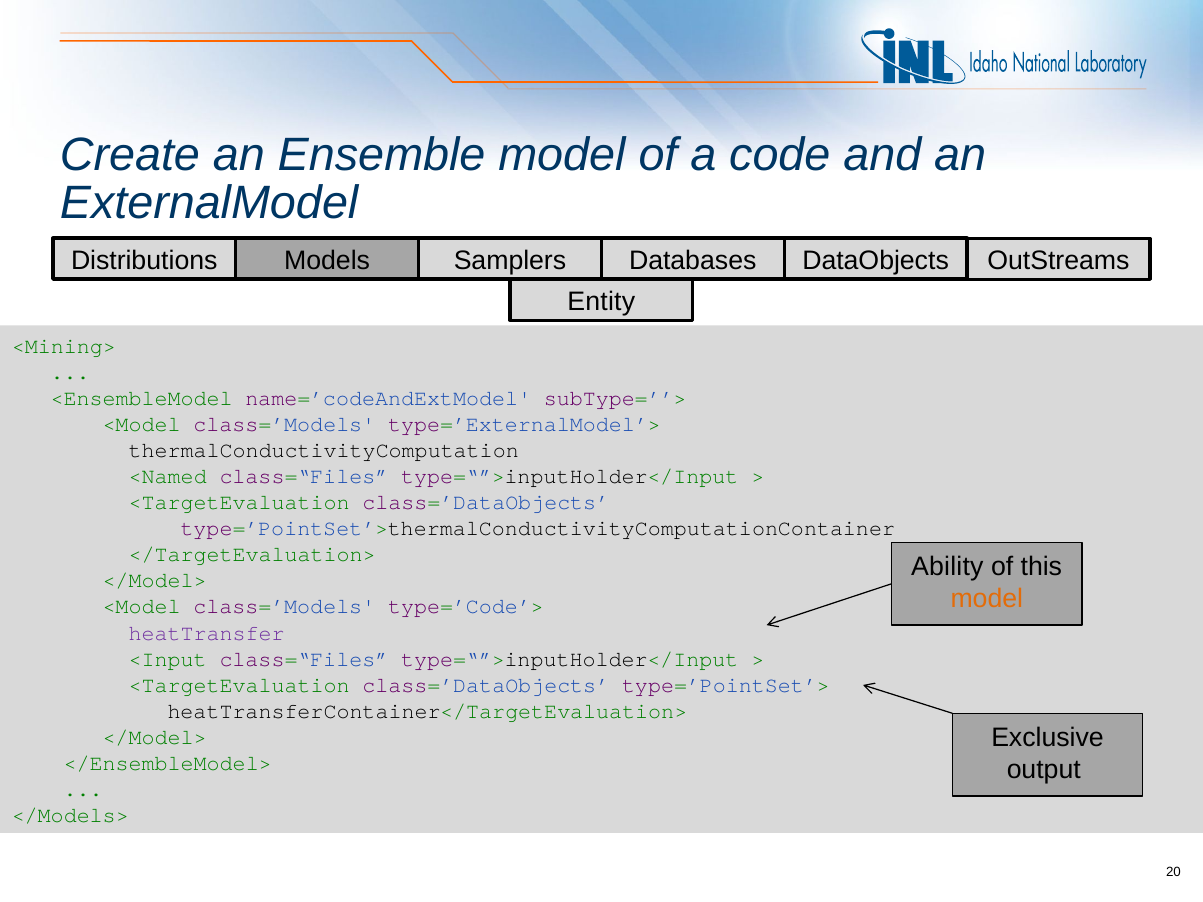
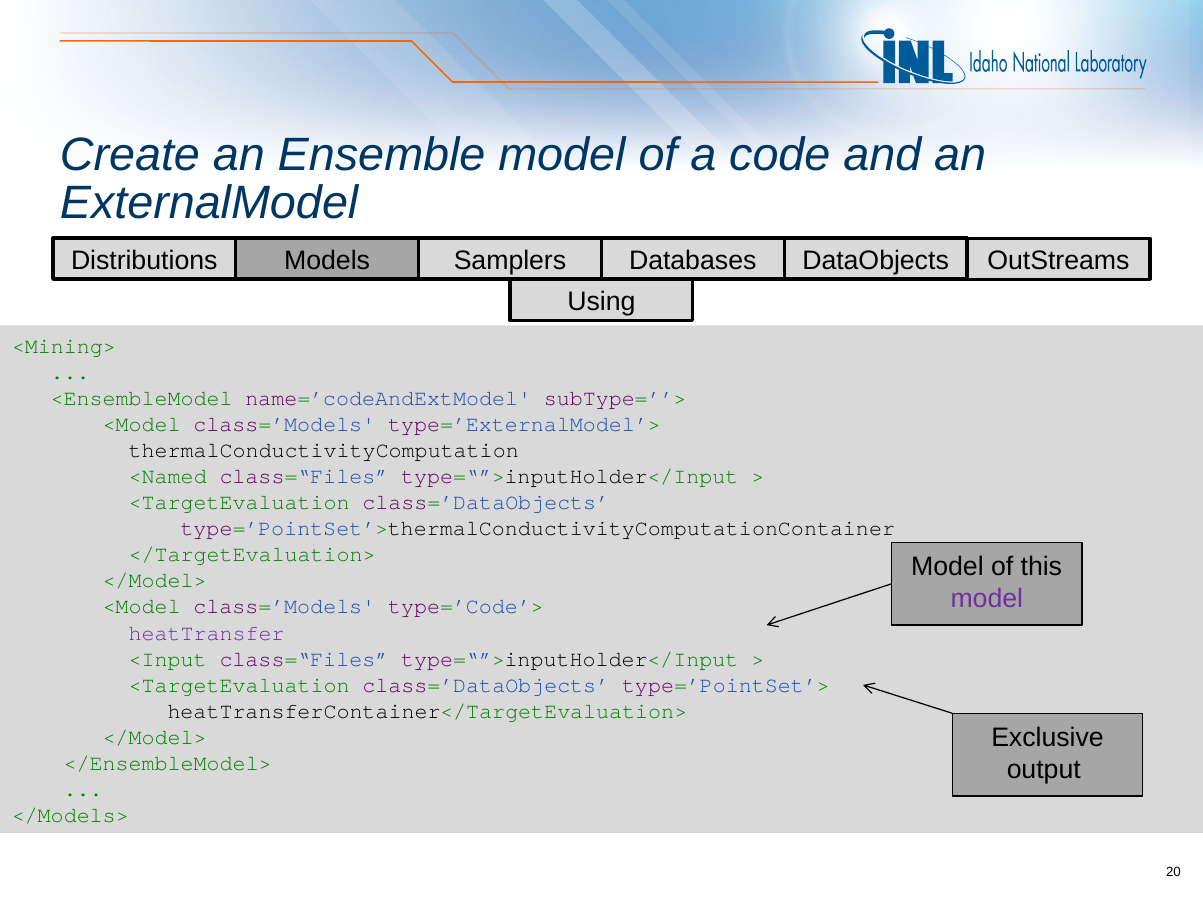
Entity: Entity -> Using (601, 302)
Ability: Ability -> Model (947, 566)
model colour: orange -> purple (987, 599)
